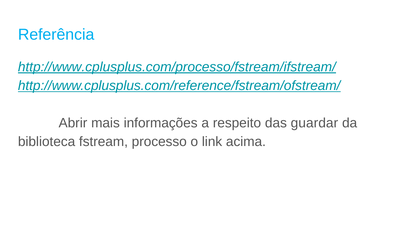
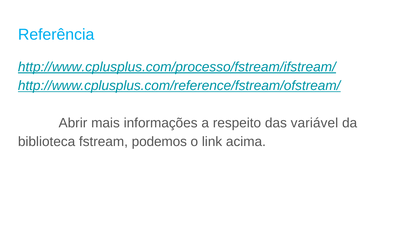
guardar: guardar -> variável (314, 123)
processo: processo -> podemos (159, 142)
